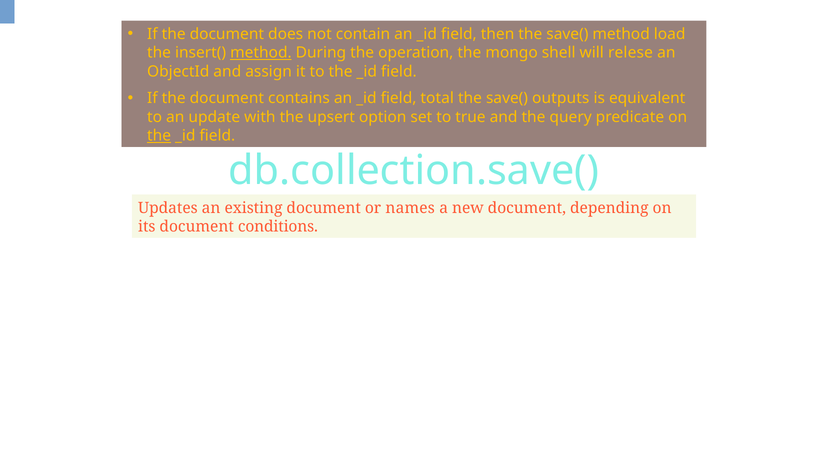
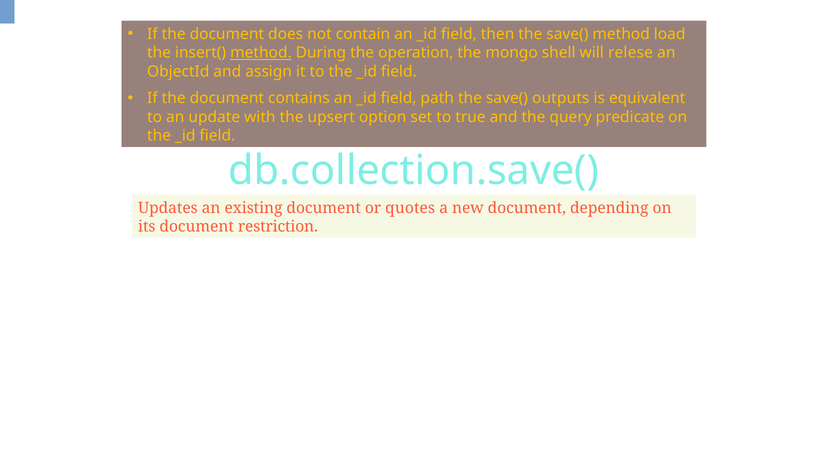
total: total -> path (437, 98)
the underline: present -> none (159, 136)
names: names -> quotes (410, 208)
conditions: conditions -> restriction (278, 226)
